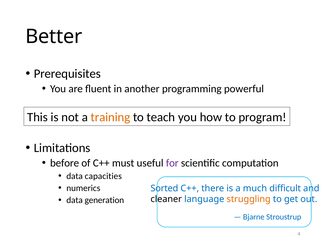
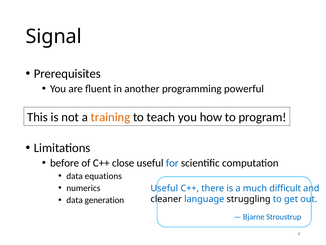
Better: Better -> Signal (54, 37)
must: must -> close (123, 163)
for colour: purple -> blue (172, 163)
capacities: capacities -> equations (103, 176)
Sorted: Sorted -> Useful (164, 188)
struggling colour: orange -> black (249, 199)
